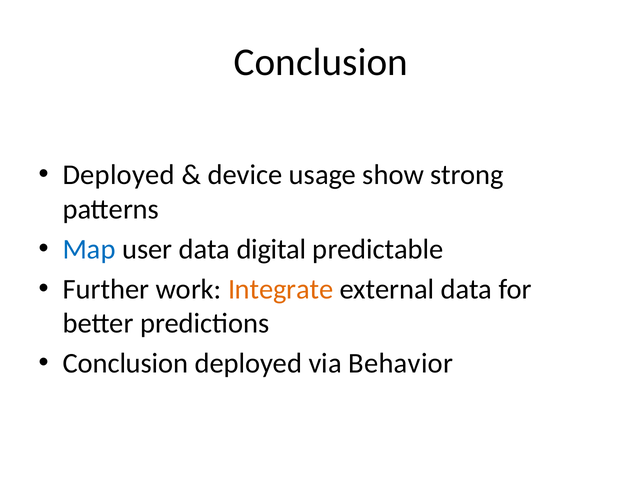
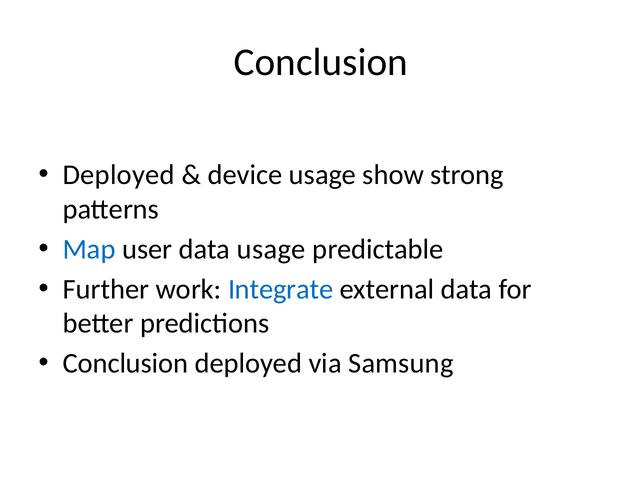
data digital: digital -> usage (271, 249)
Integrate colour: orange -> blue (281, 289)
Behavior: Behavior -> Samsung (401, 363)
